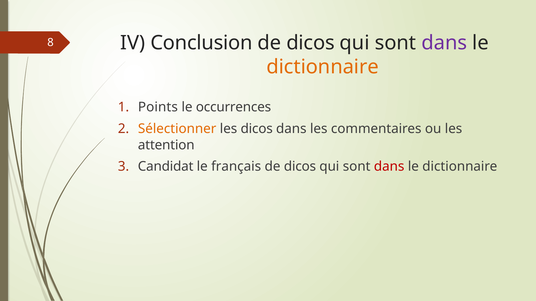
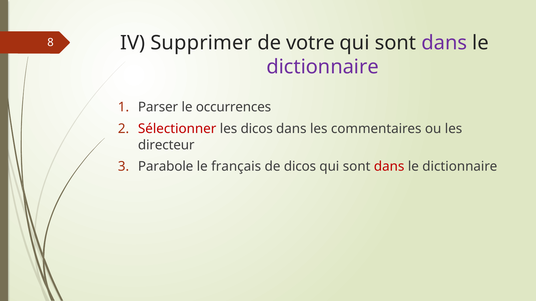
Conclusion: Conclusion -> Supprimer (201, 43)
dicos: dicos -> votre (311, 43)
dictionnaire colour: orange -> purple (323, 67)
Points: Points -> Parser (158, 107)
Sélectionner colour: orange -> red (177, 129)
attention: attention -> directeur (166, 145)
Candidat: Candidat -> Parabole (166, 167)
